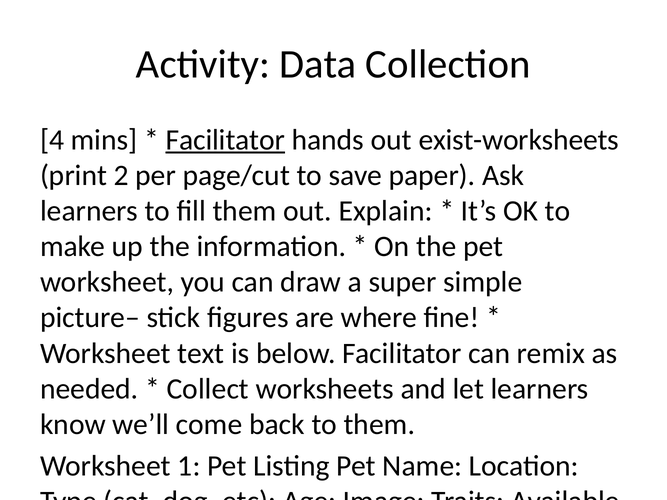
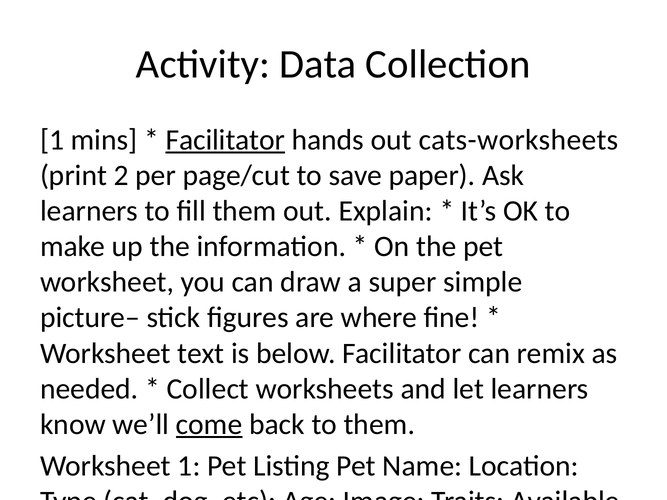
4: 4 -> 1 (52, 140)
exist-worksheets: exist-worksheets -> cats-worksheets (518, 140)
come underline: none -> present (209, 425)
